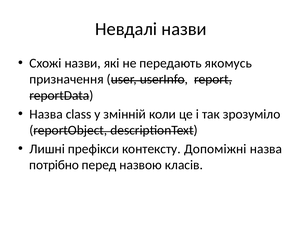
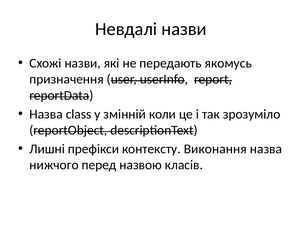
Допоміжні: Допоміжні -> Виконання (215, 149)
потрібно: потрібно -> нижчого (54, 165)
